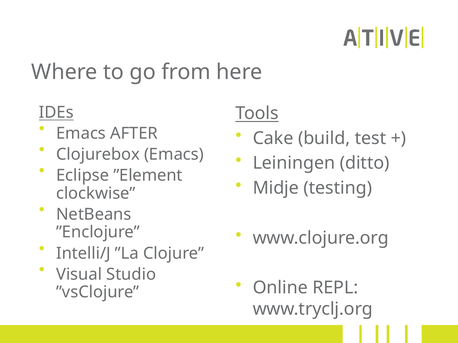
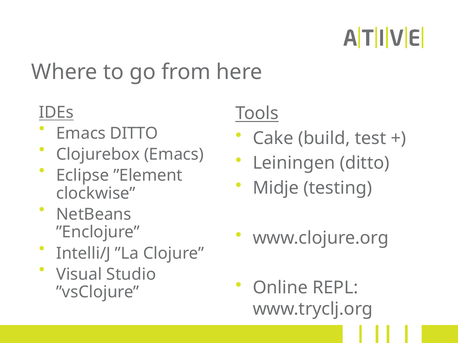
Emacs AFTER: AFTER -> DITTO (134, 134)
